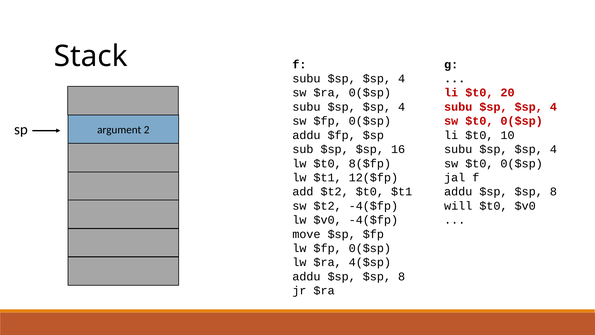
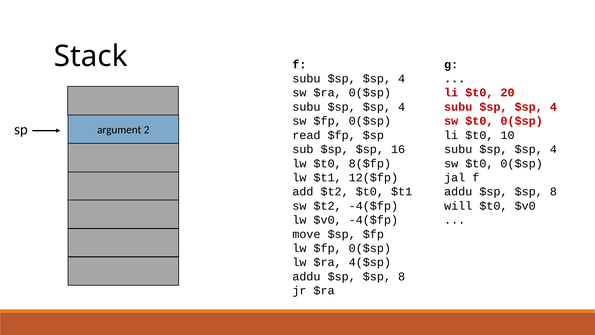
addu: addu -> read (306, 135)
